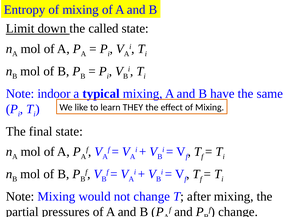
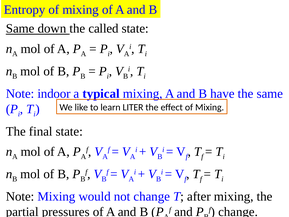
Limit: Limit -> Same (20, 29)
THEY: THEY -> LITER (133, 107)
